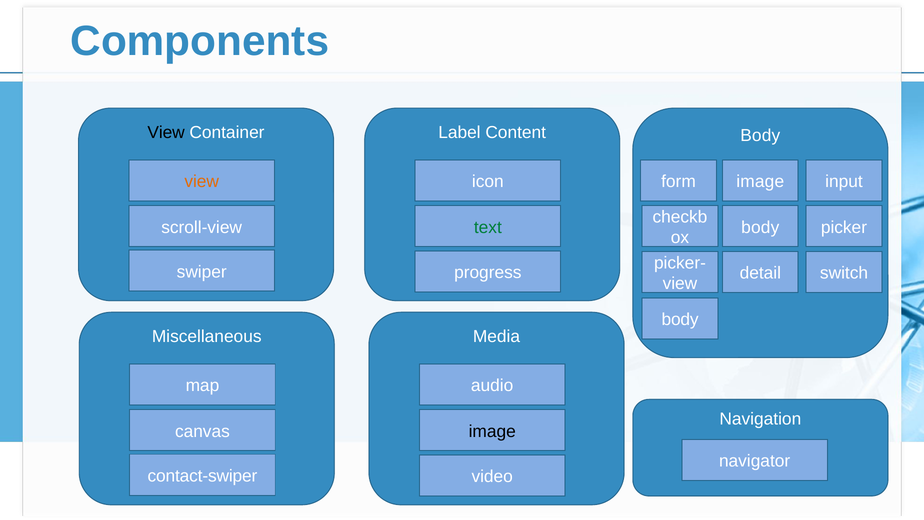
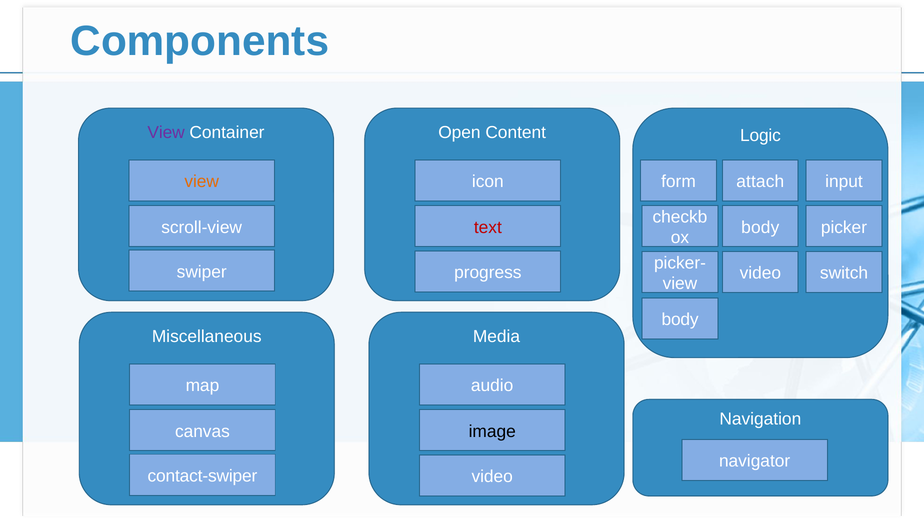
View colour: black -> purple (166, 132)
Label: Label -> Open (459, 132)
Body: Body -> Logic (760, 135)
form image: image -> attach (760, 181)
text colour: green -> red (488, 227)
detail: detail -> video (760, 273)
